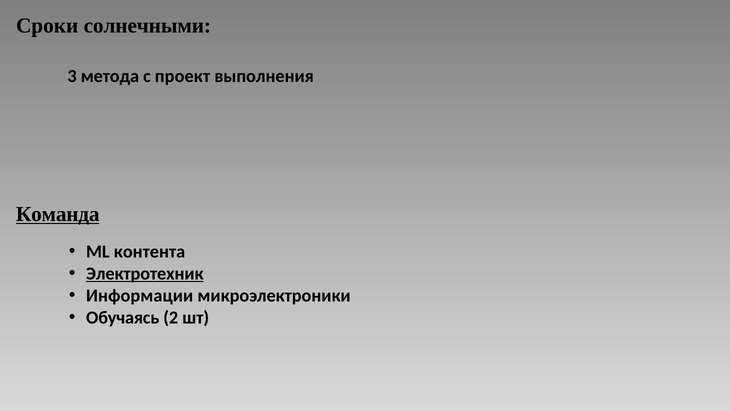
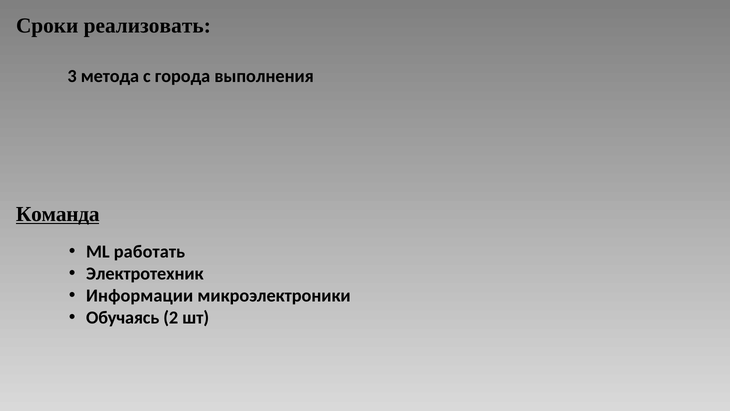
солнечными: солнечными -> реализовать (147, 26)
проект: проект -> города (183, 76)
контента: контента -> работать (149, 252)
Электротехник underline: present -> none (145, 274)
